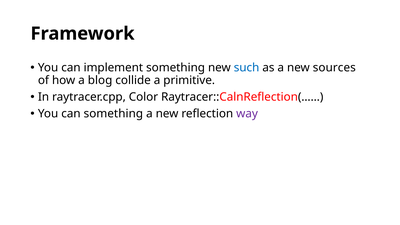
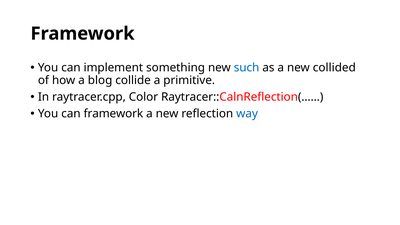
sources: sources -> collided (334, 68)
can something: something -> framework (113, 114)
way colour: purple -> blue (247, 114)
